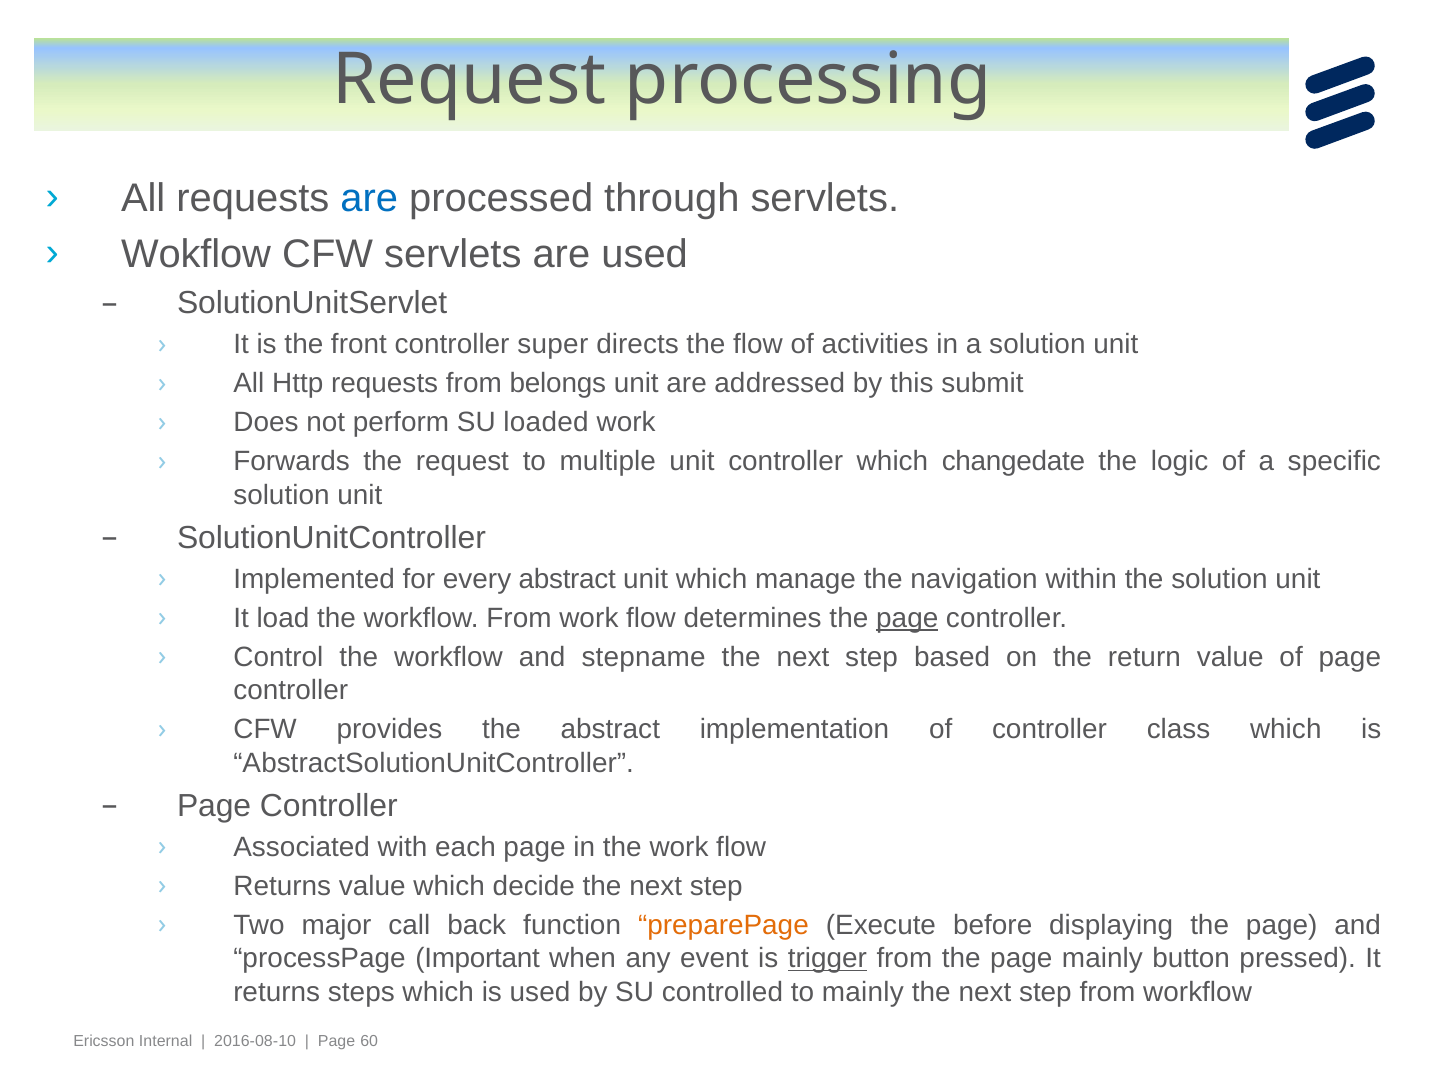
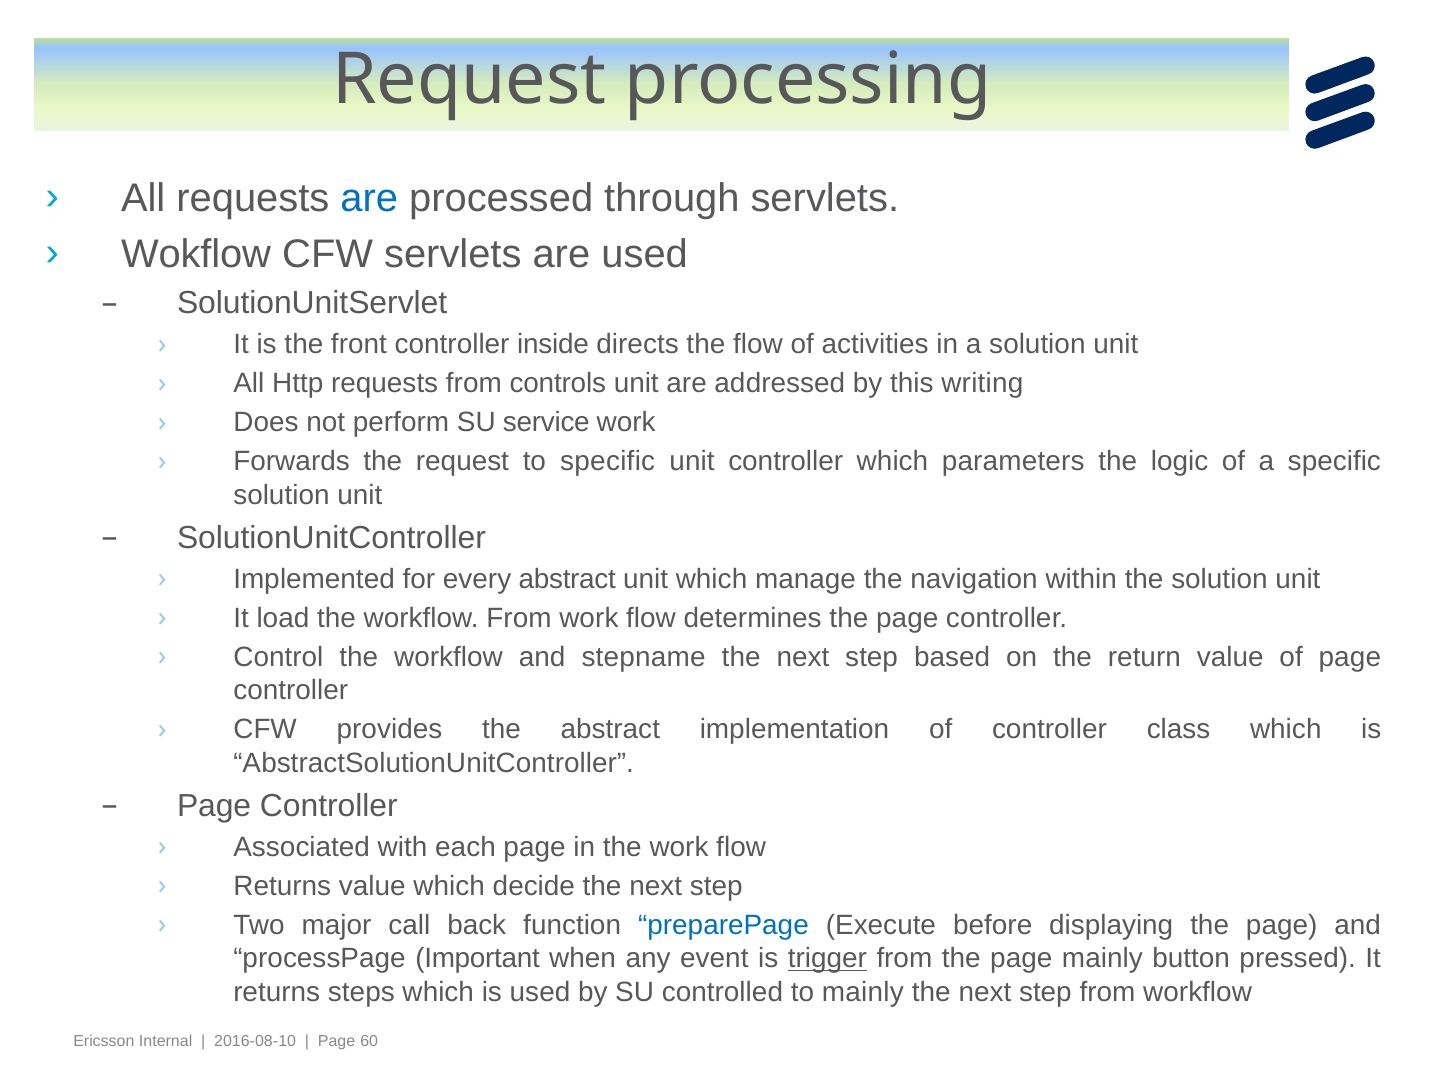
super: super -> inside (553, 345)
belongs: belongs -> controls (558, 384)
submit: submit -> writing (982, 384)
loaded: loaded -> service (546, 423)
to multiple: multiple -> specific (608, 462)
changedate: changedate -> parameters (1013, 462)
page underline: present -> none (907, 618)
preparePage colour: orange -> blue (723, 925)
